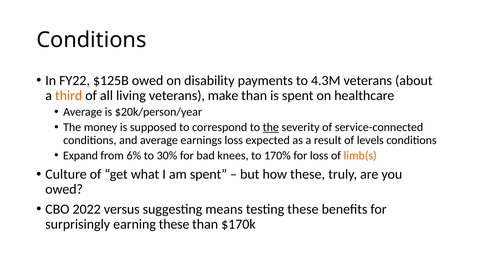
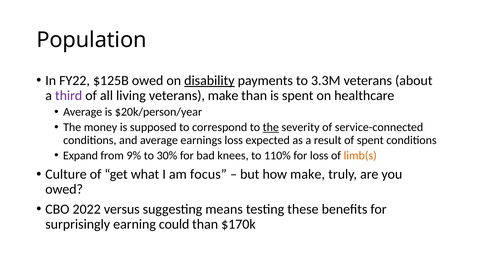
Conditions: Conditions -> Population (92, 40)
disability underline: none -> present (209, 81)
4.3M: 4.3M -> 3.3M (326, 81)
third colour: orange -> purple (69, 96)
of levels: levels -> spent (370, 140)
6%: 6% -> 9% (134, 156)
170%: 170% -> 110% (277, 156)
am spent: spent -> focus (208, 175)
how these: these -> make (308, 175)
earning these: these -> could (174, 224)
